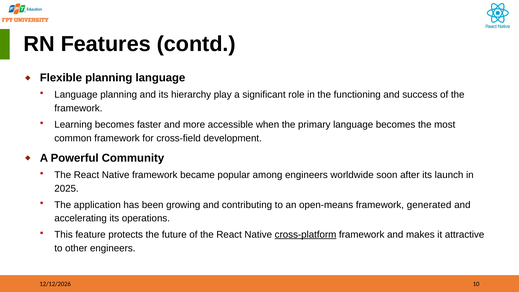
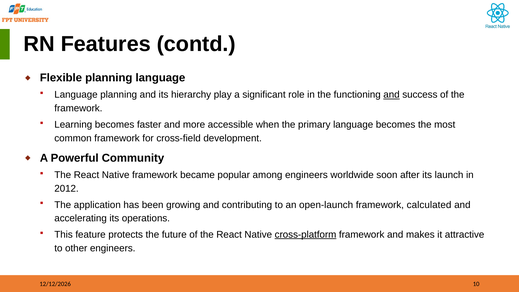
and underline: none -> present (392, 95)
2025: 2025 -> 2012 (67, 189)
open-means: open-means -> open-launch (326, 205)
generated: generated -> calculated (429, 205)
